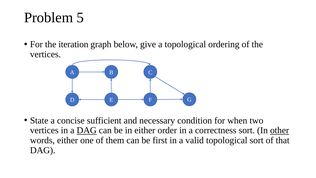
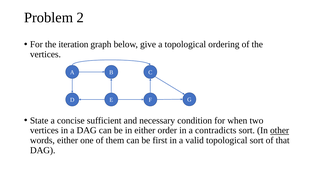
5: 5 -> 2 (80, 18)
DAG underline: present -> none (87, 130)
correctness: correctness -> contradicts (216, 130)
